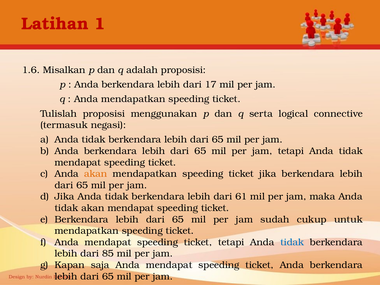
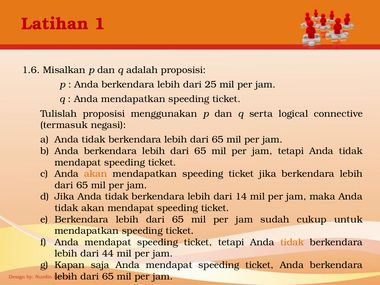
17: 17 -> 25 (211, 84)
61: 61 -> 14 (241, 197)
tidak colour: blue -> orange (292, 242)
85: 85 -> 44 (108, 254)
